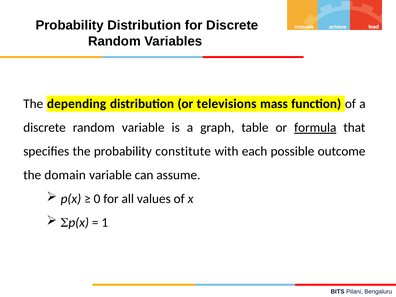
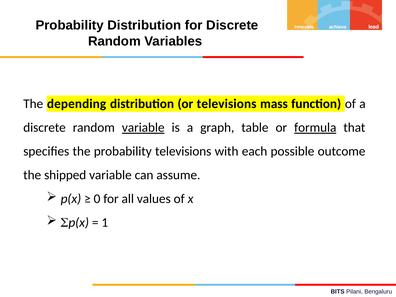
variable underline: none -> present (143, 128)
probability constitute: constitute -> televisions (183, 151)
domain: domain -> shipped (65, 175)
